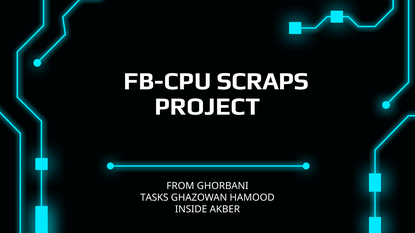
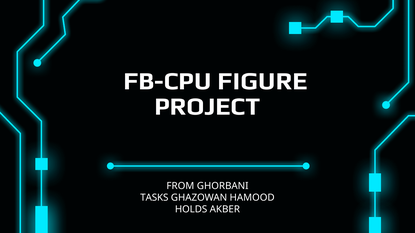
SCRAPS: SCRAPS -> FIGURE (263, 82)
INSIDE: INSIDE -> HOLDS (191, 210)
